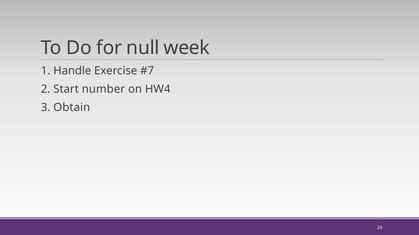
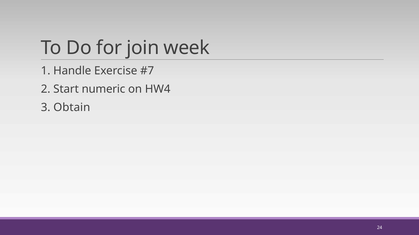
null: null -> join (143, 48)
number: number -> numeric (104, 89)
